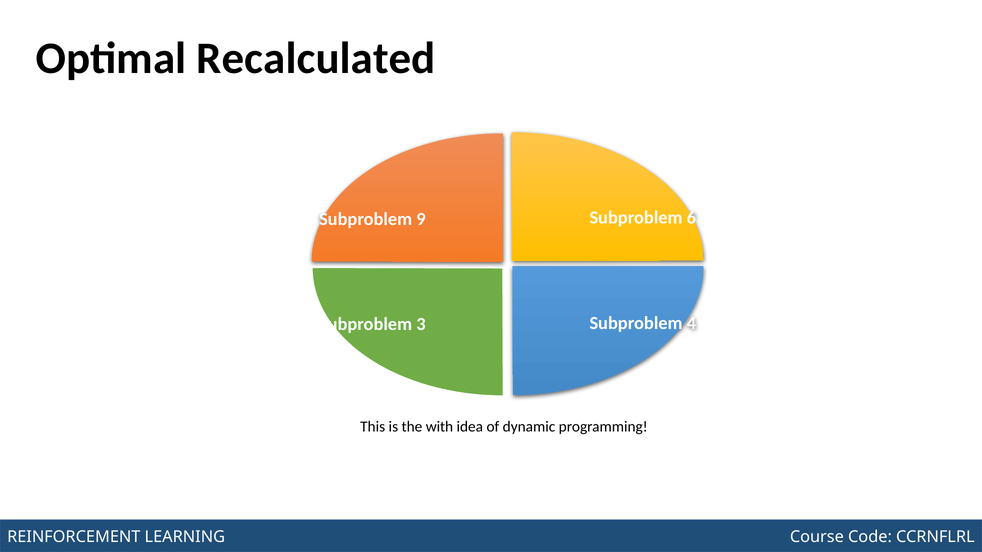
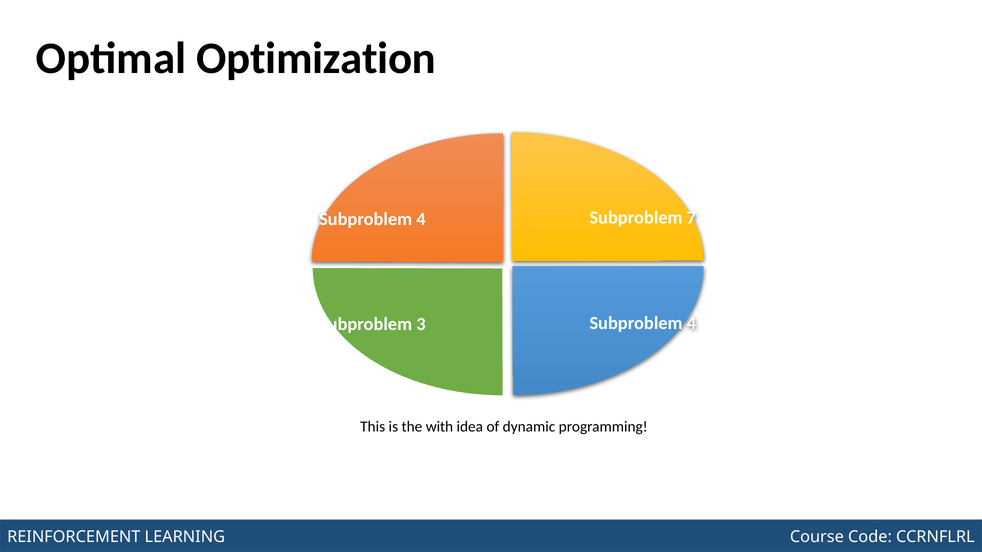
Recalculated: Recalculated -> Optimization (316, 58)
9: 9 -> 4 (421, 219)
6: 6 -> 7 (691, 218)
